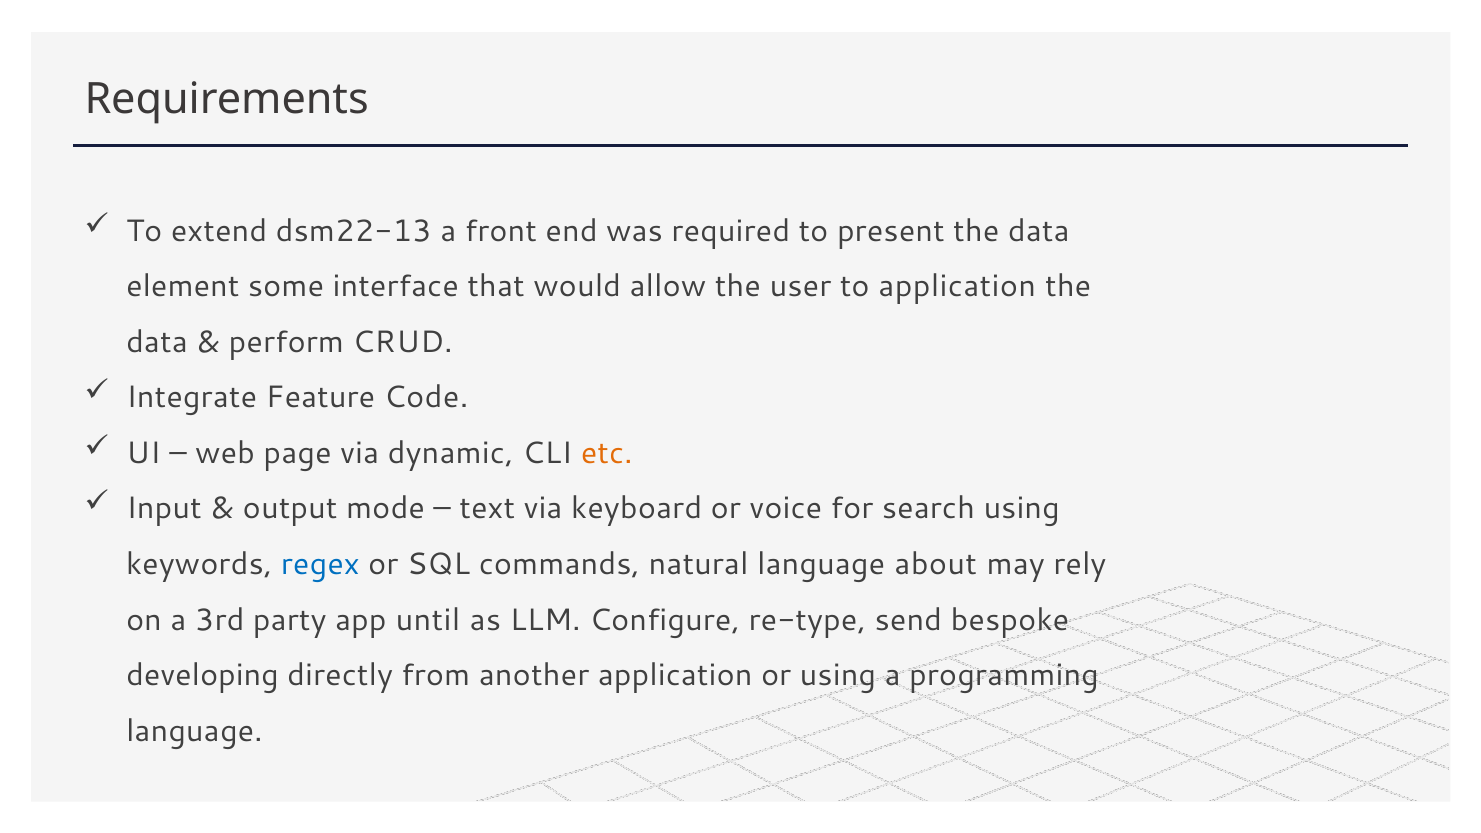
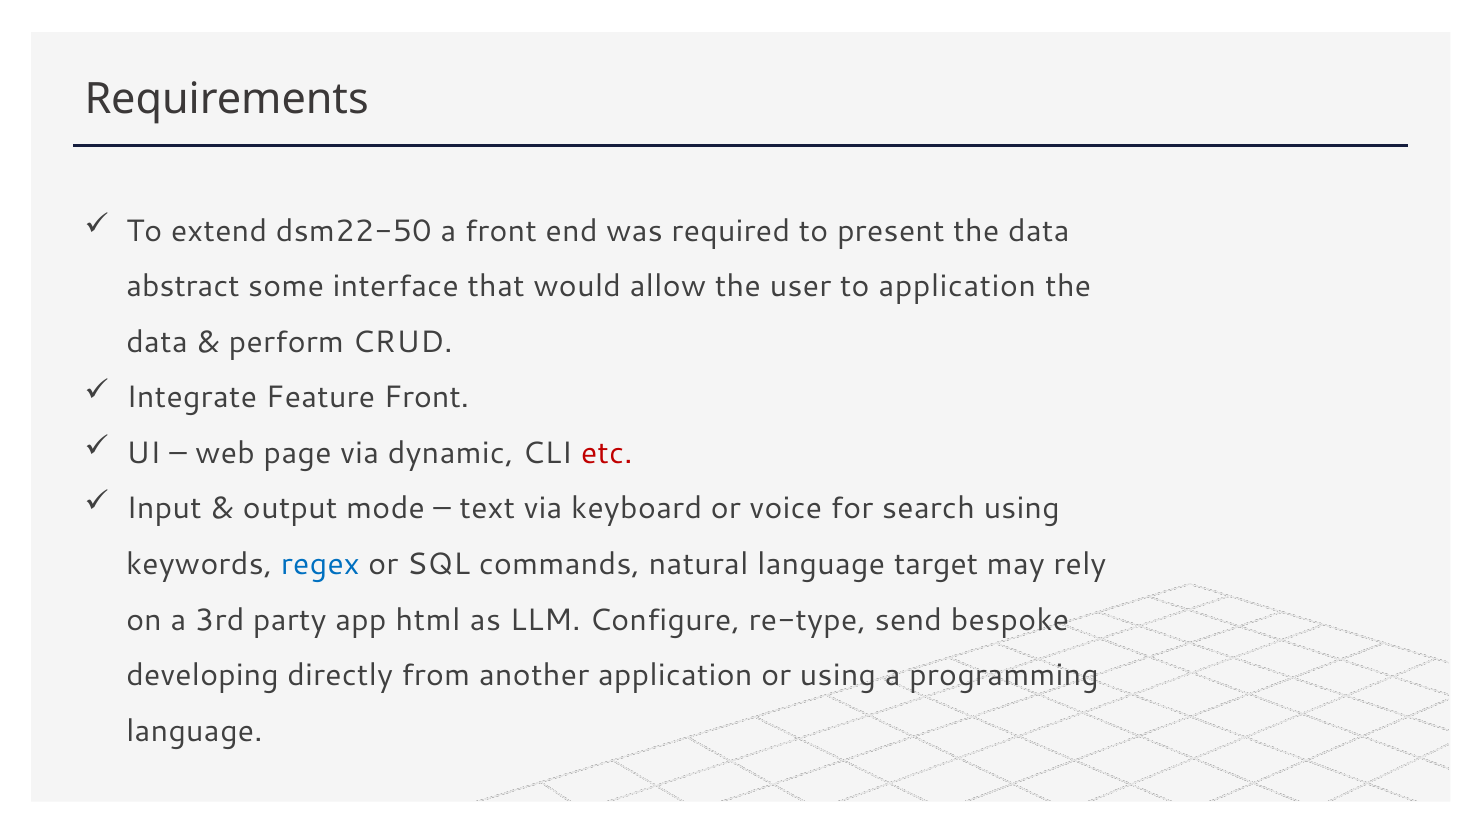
dsm22-13: dsm22-13 -> dsm22-50 (354, 231)
element: element -> abstract (183, 287)
Feature Code: Code -> Front (427, 398)
etc colour: orange -> red (607, 453)
about: about -> target (936, 564)
until: until -> html (428, 620)
